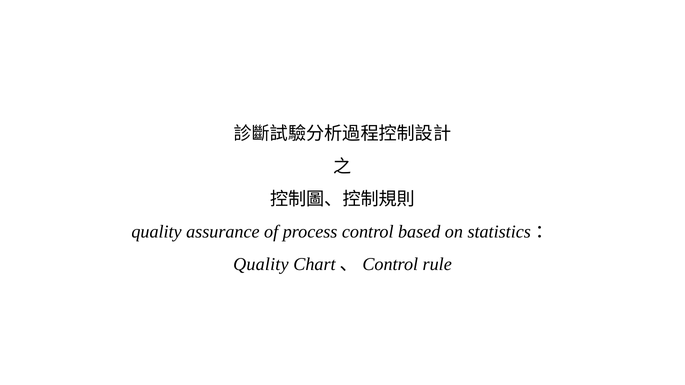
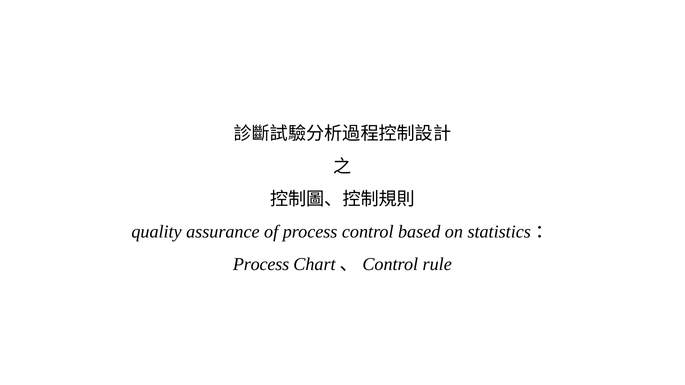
Quality: Quality -> Process (261, 265)
